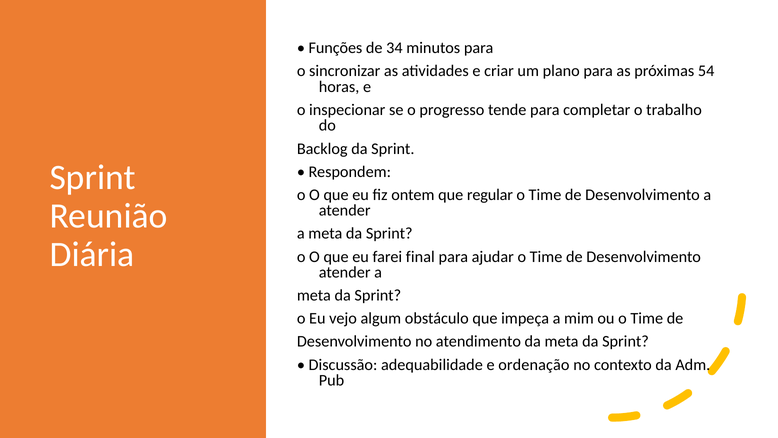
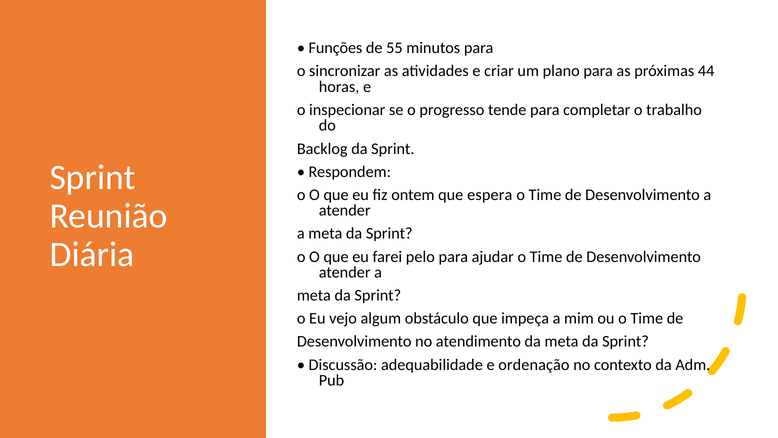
34: 34 -> 55 (394, 48)
54: 54 -> 44 (706, 71)
regular: regular -> espera (490, 195)
final: final -> pelo (420, 256)
